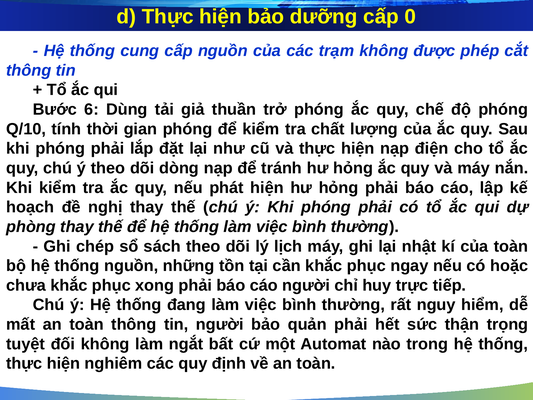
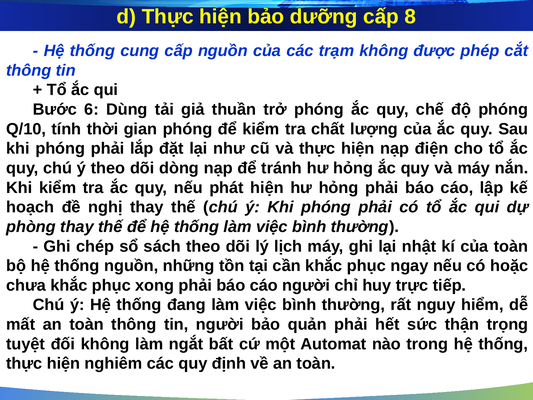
0: 0 -> 8 (410, 16)
